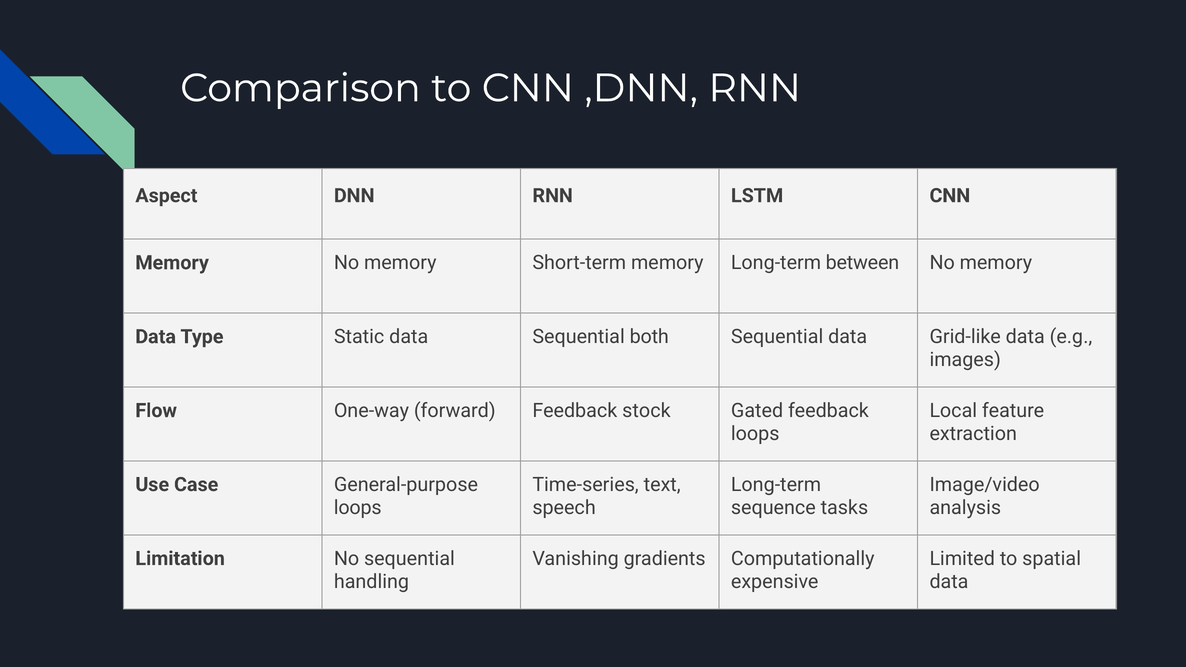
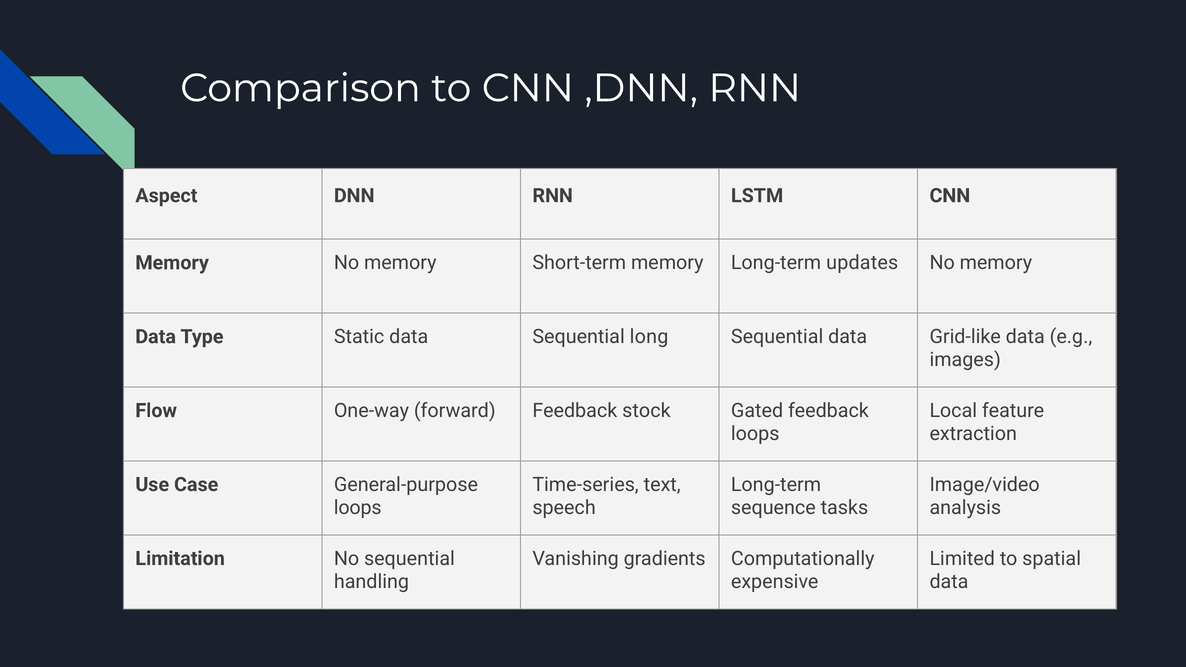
between: between -> updates (862, 263)
both: both -> long (649, 337)
